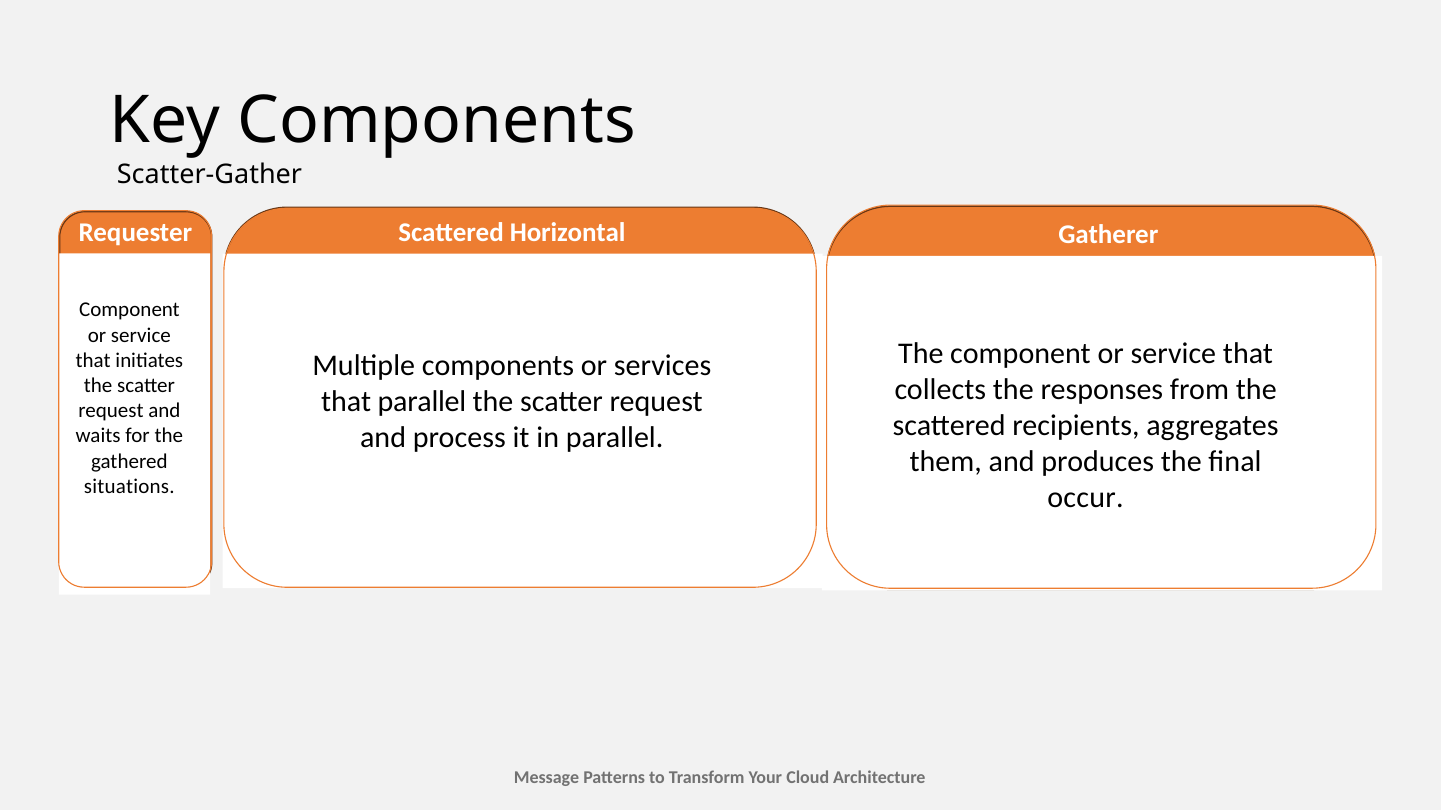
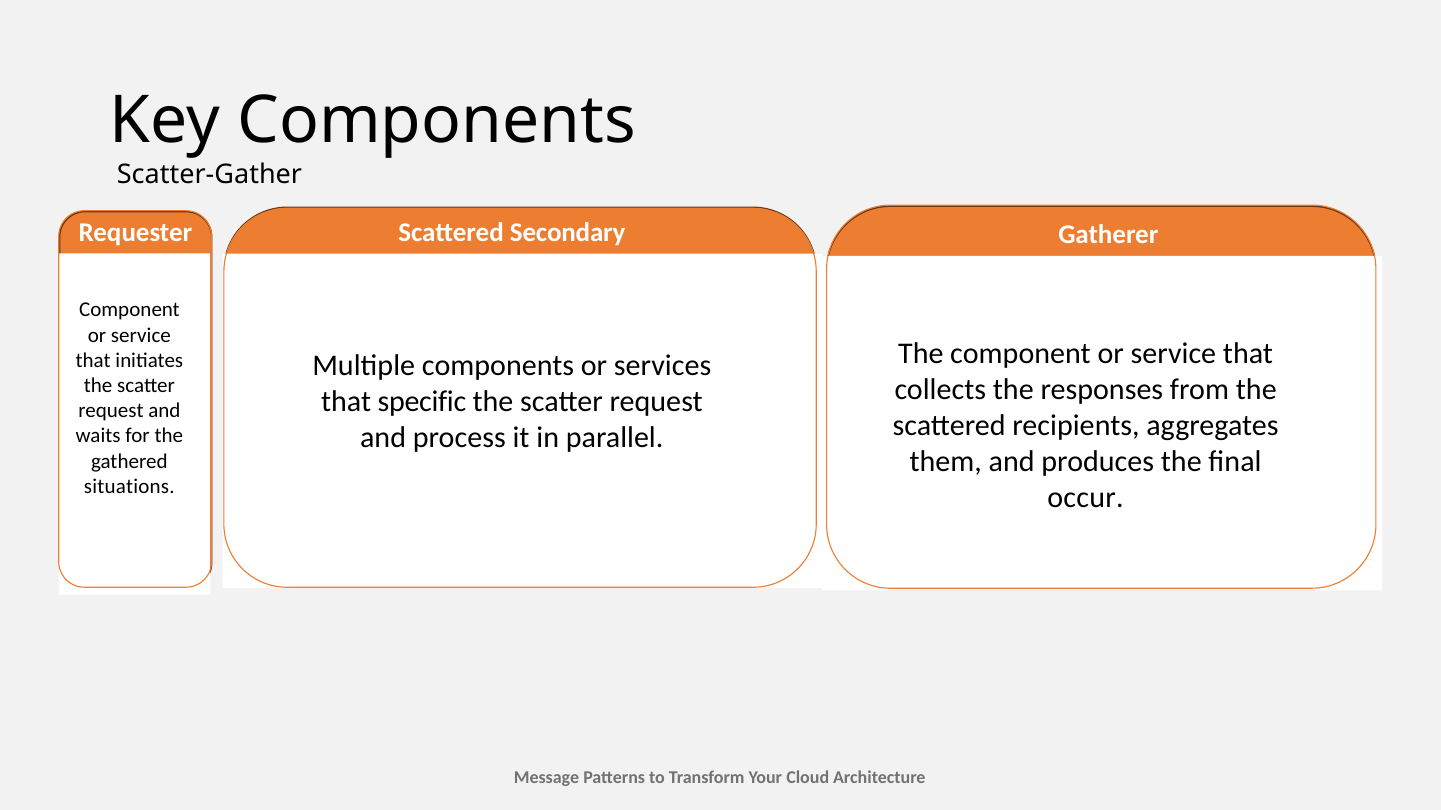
Horizontal: Horizontal -> Secondary (568, 233)
that parallel: parallel -> specific (422, 402)
